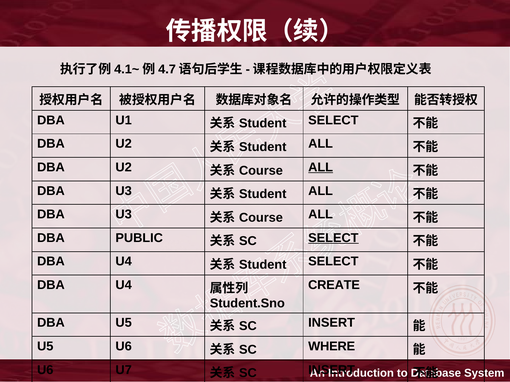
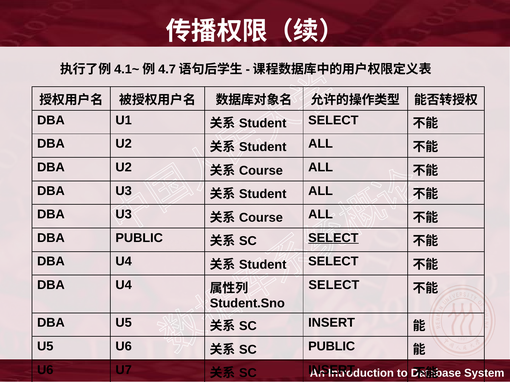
ALL underline: present -> none (321, 167)
CREATE: CREATE -> SELECT (334, 285)
WHERE: WHERE -> PUBLIC (332, 347)
